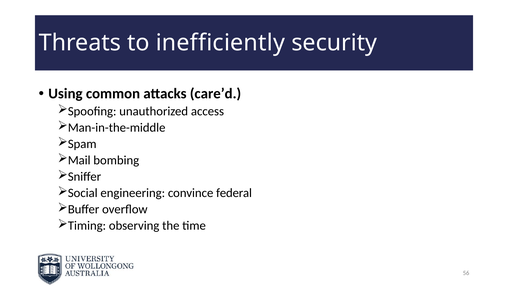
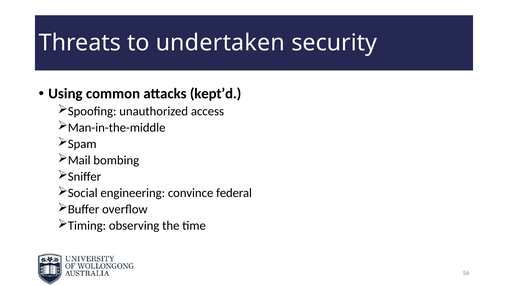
inefficiently: inefficiently -> undertaken (220, 43)
care’d: care’d -> kept’d (216, 94)
